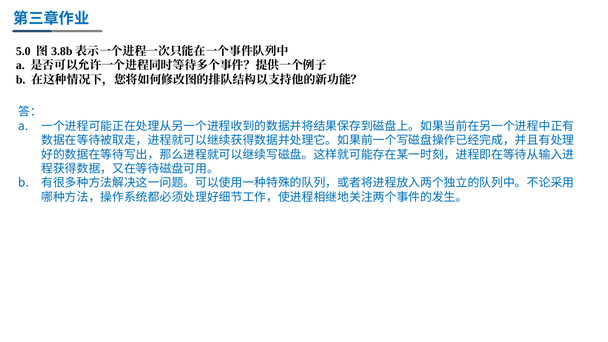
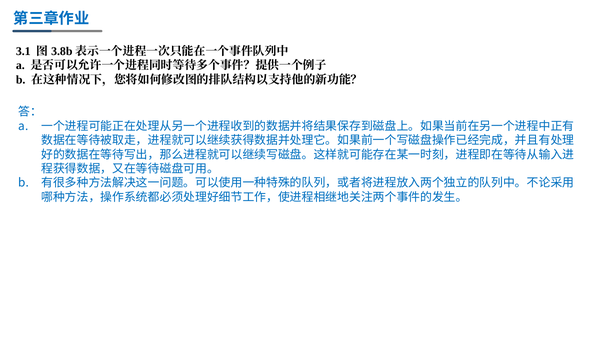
5.0: 5.0 -> 3.1 (23, 51)
